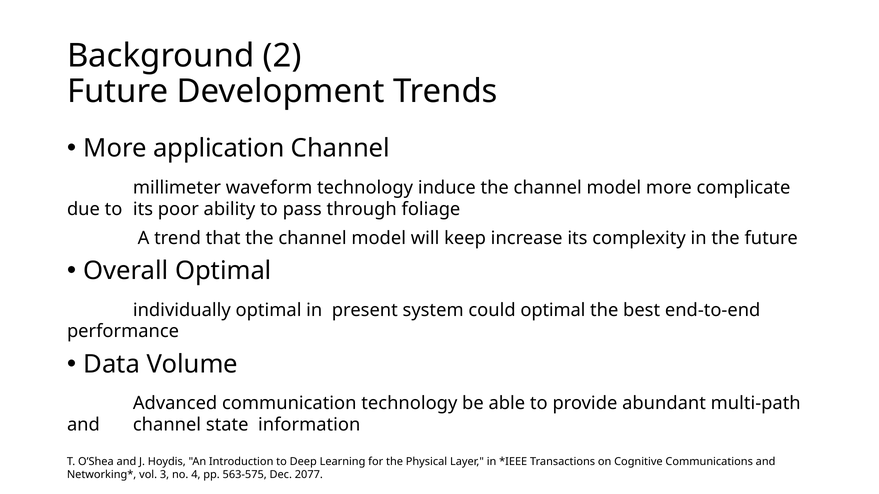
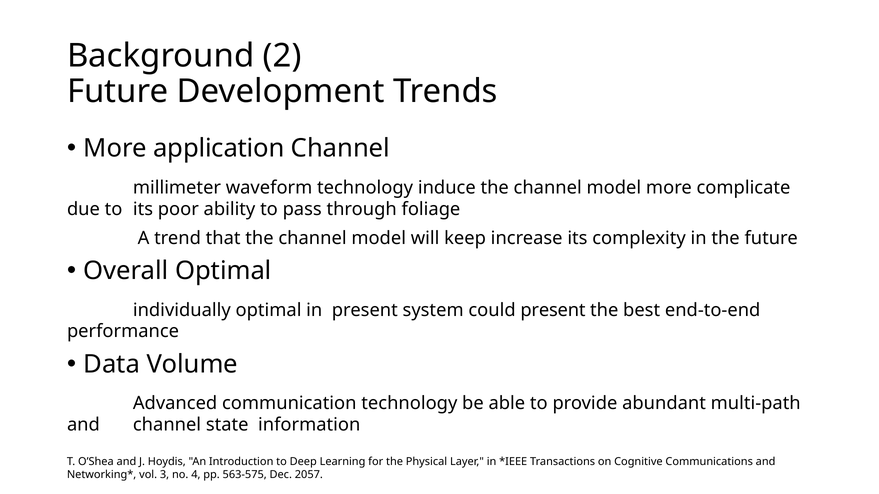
could optimal: optimal -> present (553, 310)
2077: 2077 -> 2057 (309, 475)
